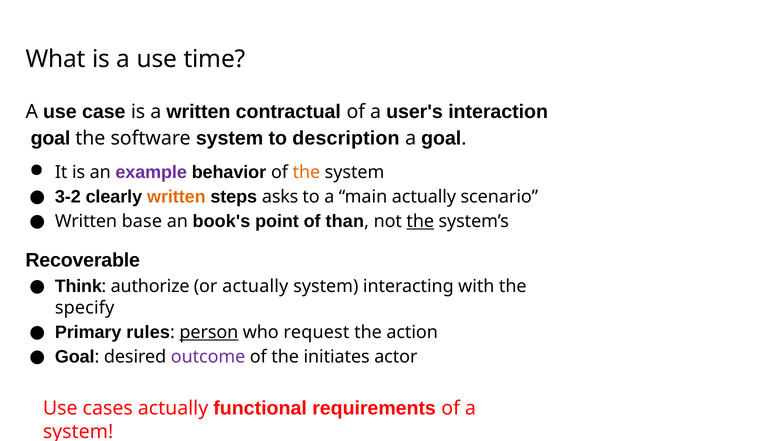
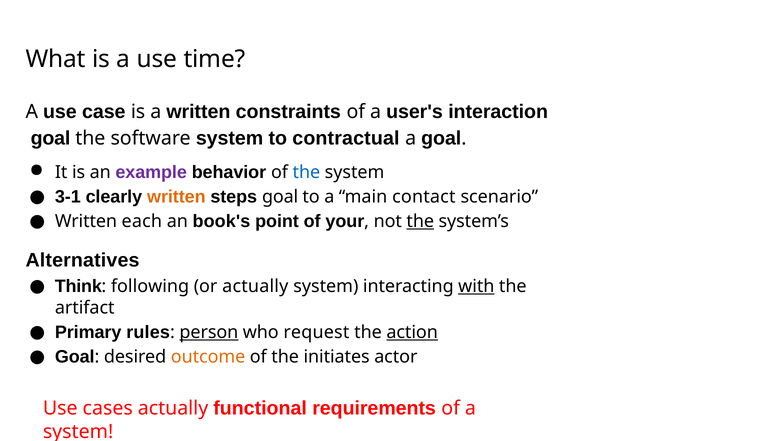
contractual: contractual -> constraints (288, 112)
description: description -> contractual (346, 138)
the colour: orange -> blue (306, 172)
3-2: 3-2 -> 3-1 (68, 197)
steps asks: asks -> goal (280, 197)
main actually: actually -> contact (424, 197)
base: base -> each (142, 221)
than: than -> your (345, 221)
Recoverable: Recoverable -> Alternatives (83, 260)
authorize: authorize -> following (150, 286)
with underline: none -> present (476, 286)
specify: specify -> artifact (85, 308)
action underline: none -> present (412, 332)
outcome colour: purple -> orange (208, 357)
